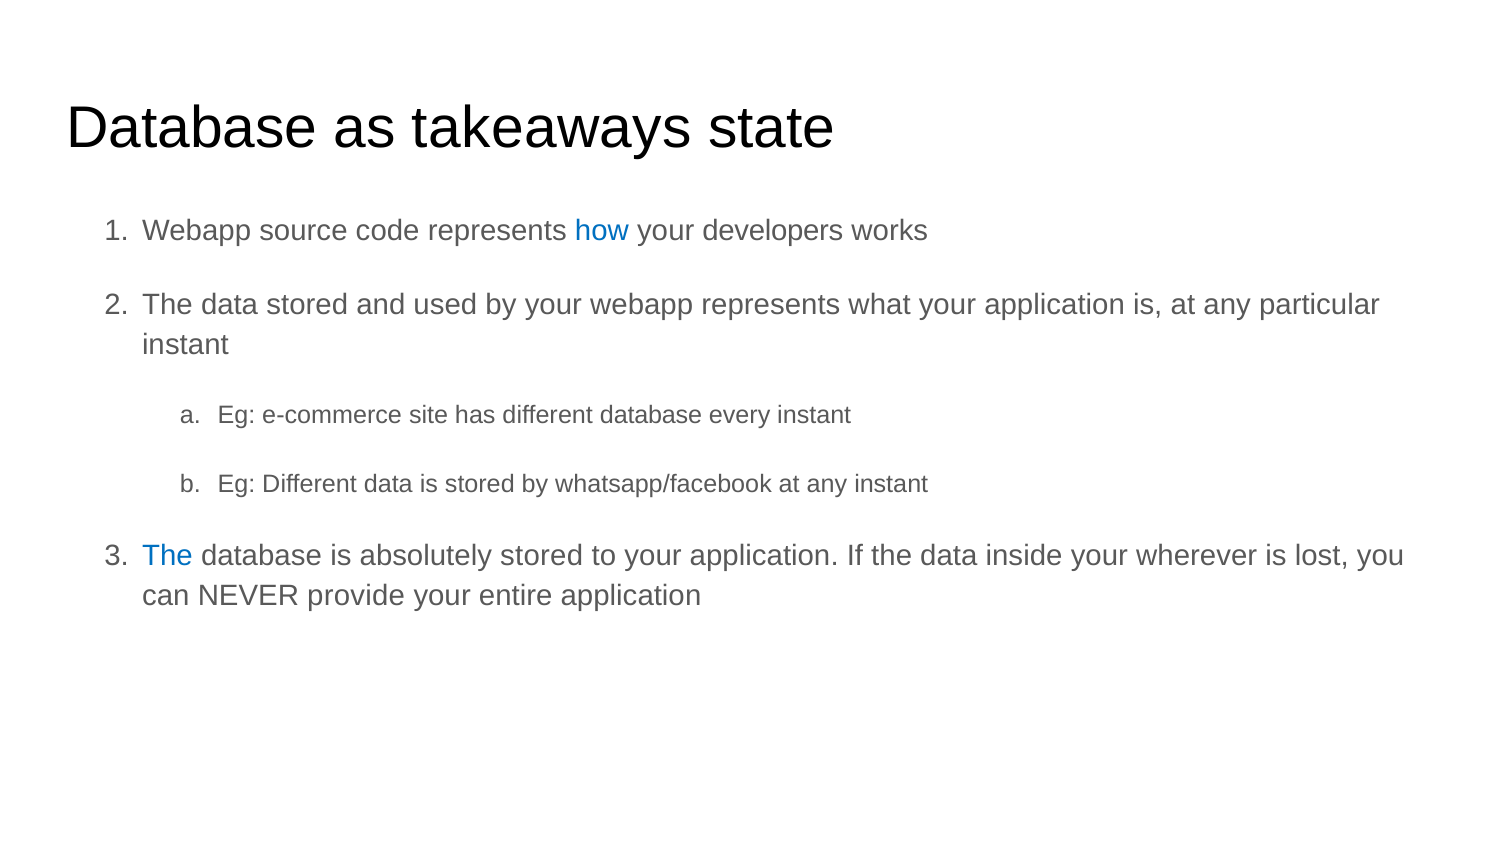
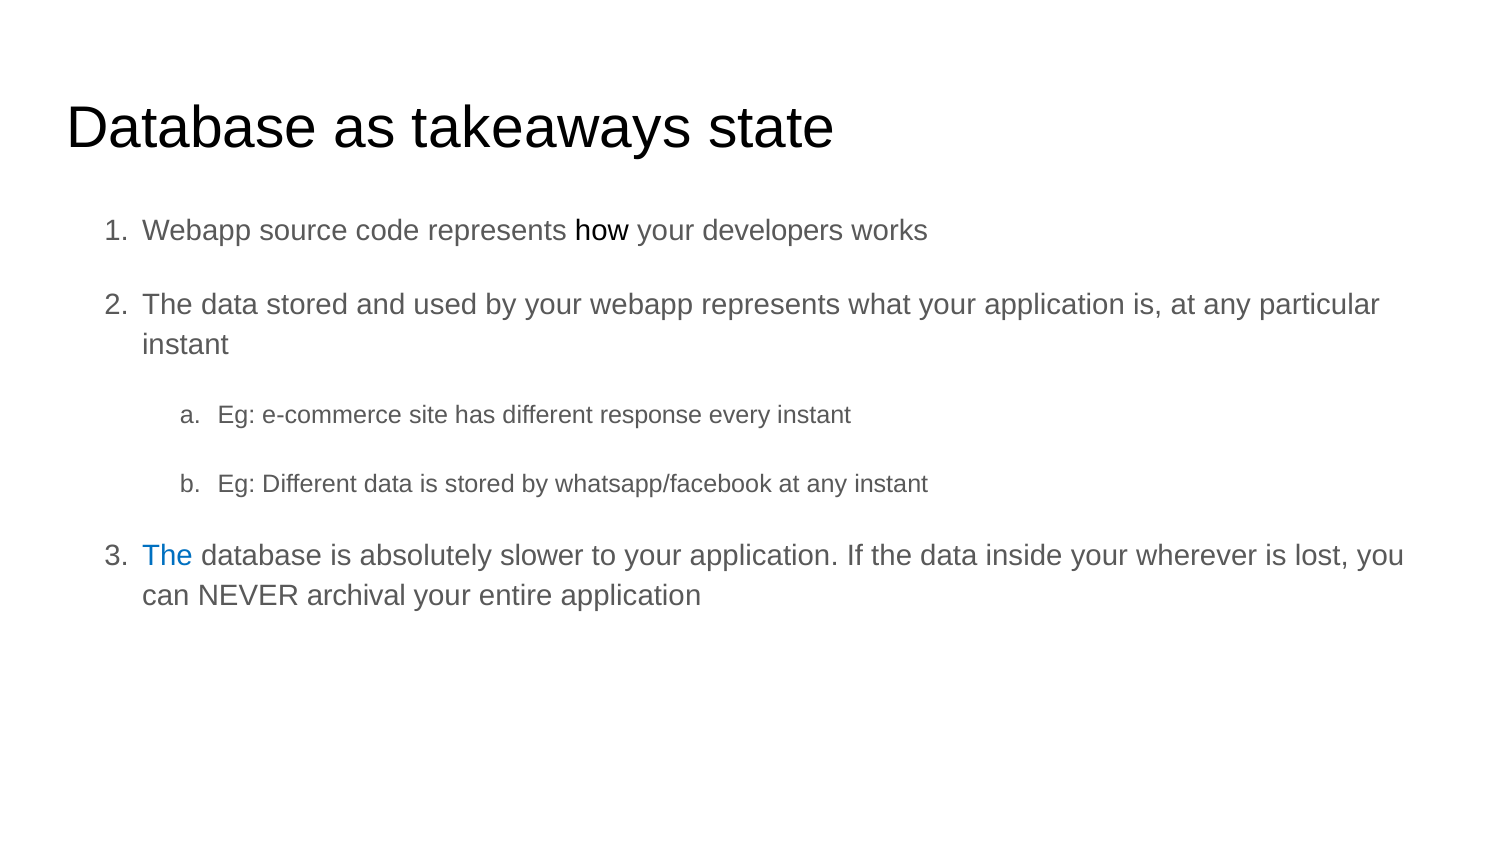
how colour: blue -> black (602, 230)
different database: database -> response (651, 416)
absolutely stored: stored -> slower (542, 556)
provide: provide -> archival (356, 596)
